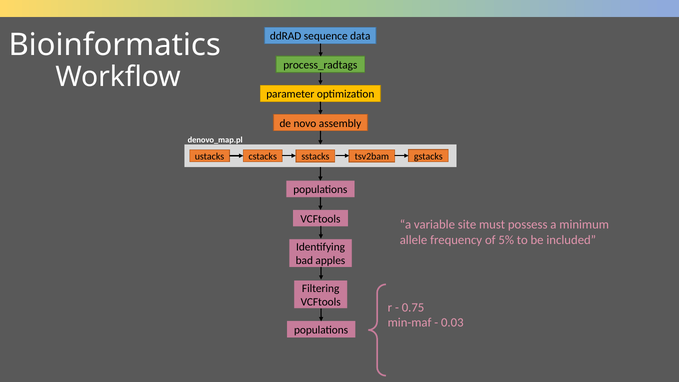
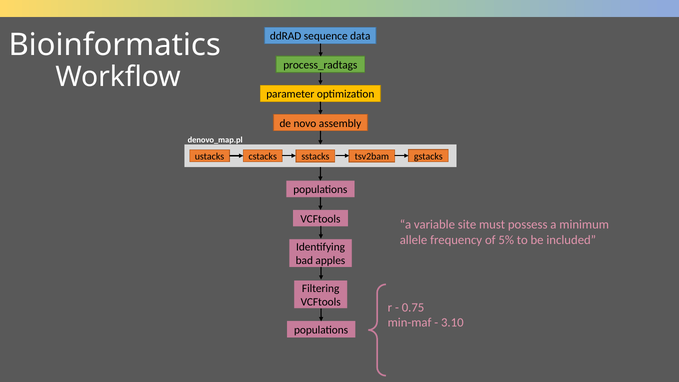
0.03: 0.03 -> 3.10 (452, 323)
